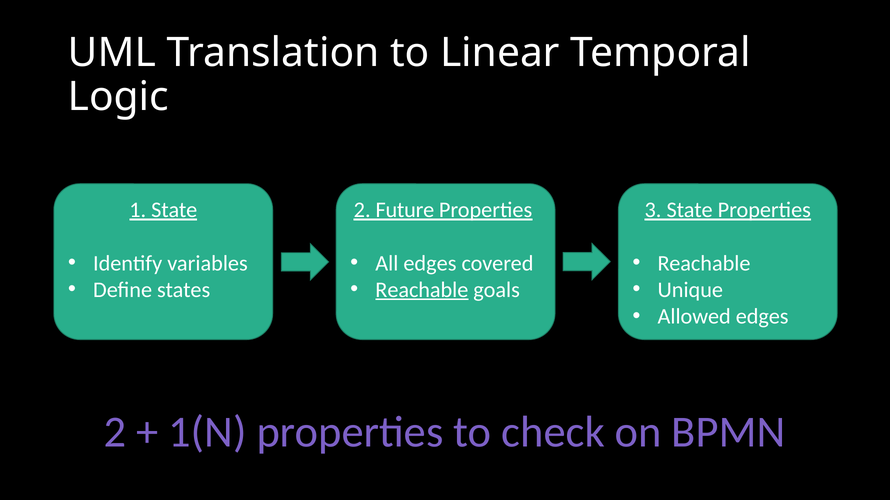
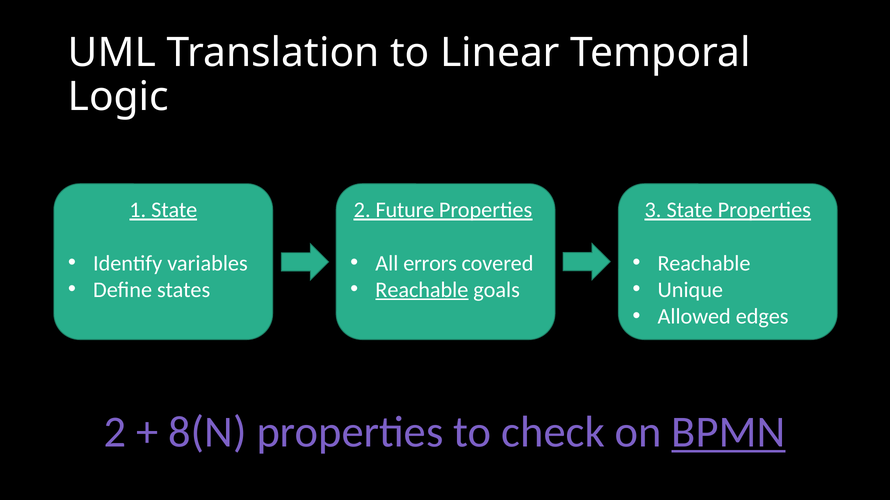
All edges: edges -> errors (430, 264)
1(N: 1(N -> 8(N (207, 433)
BPMN underline: none -> present (728, 433)
